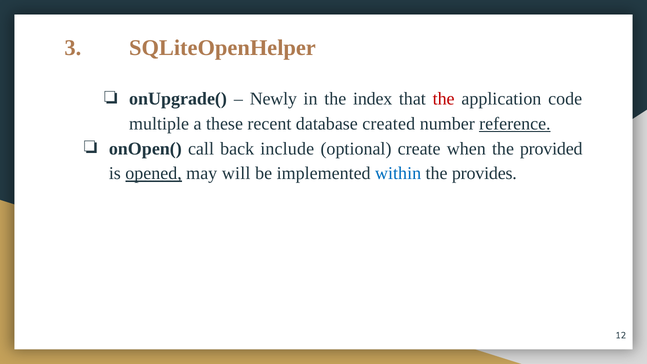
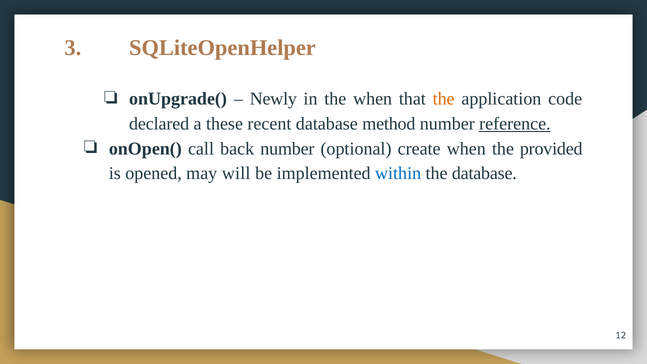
the index: index -> when (373, 99)
the colour: red -> orange (444, 99)
multiple: multiple -> declared (159, 124)
created: created -> method (389, 124)
back include: include -> number (287, 149)
opened underline: present -> none (154, 173)
the provides: provides -> database (484, 173)
